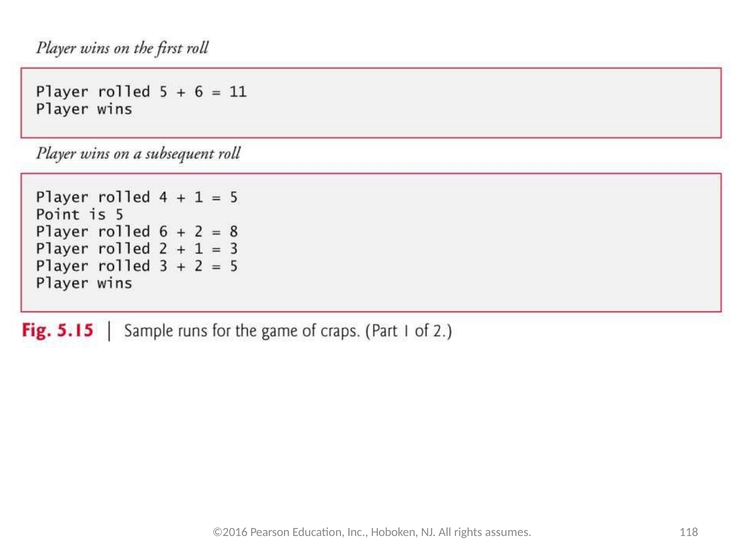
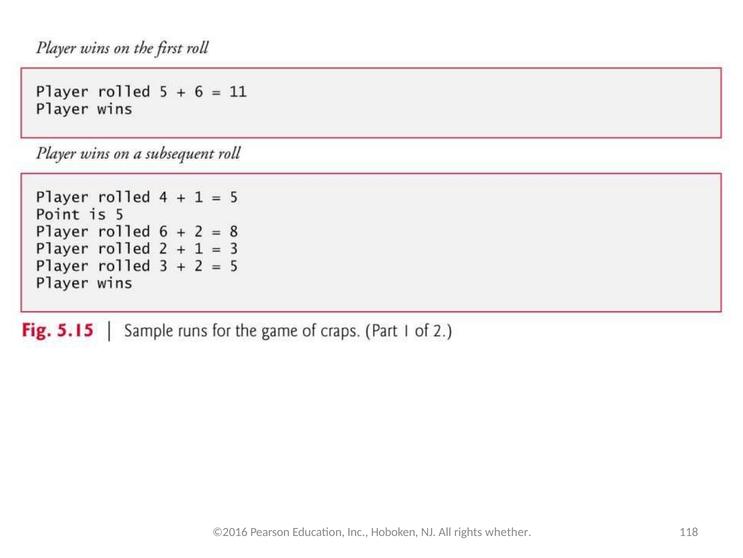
assumes: assumes -> whether (508, 532)
